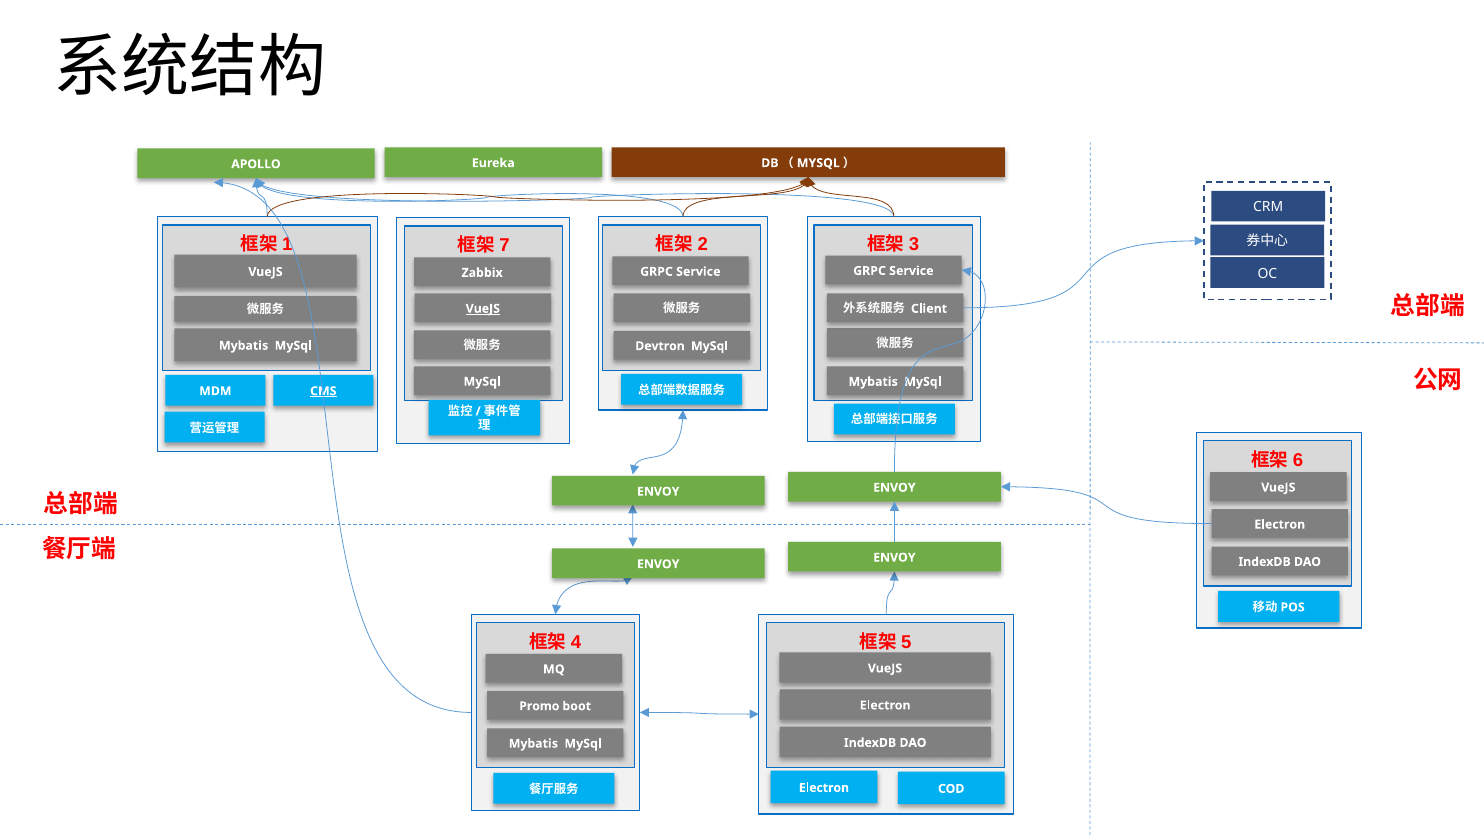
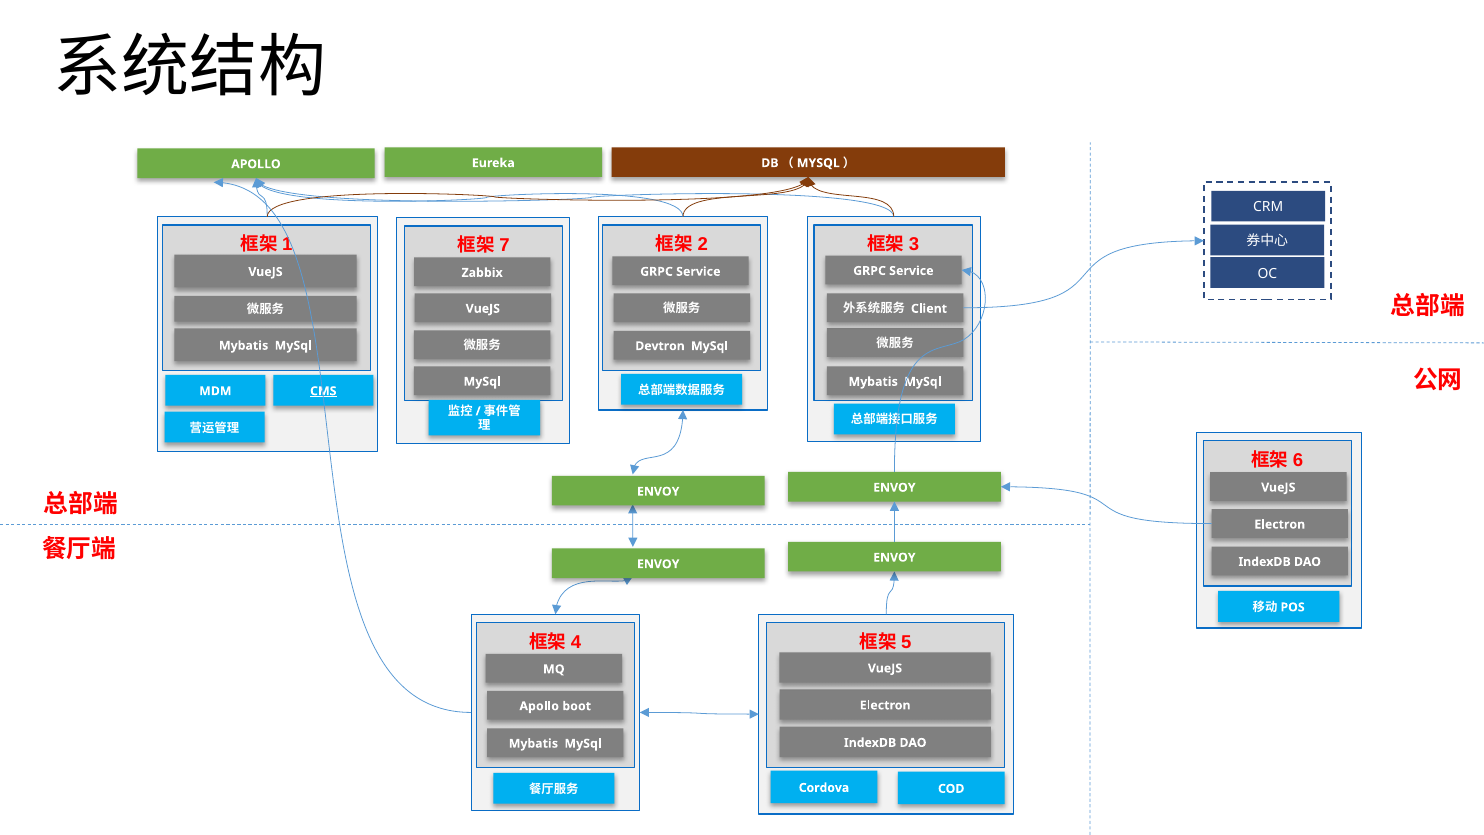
VueJS underline: present -> none (483, 309)
Promo: Promo -> Apollo (539, 706)
Electron: Electron -> Cordova (824, 788)
